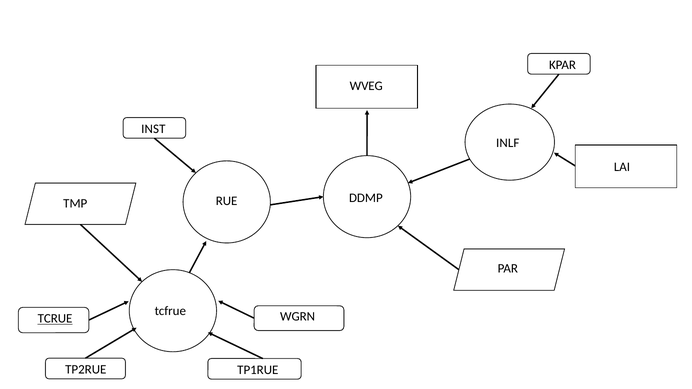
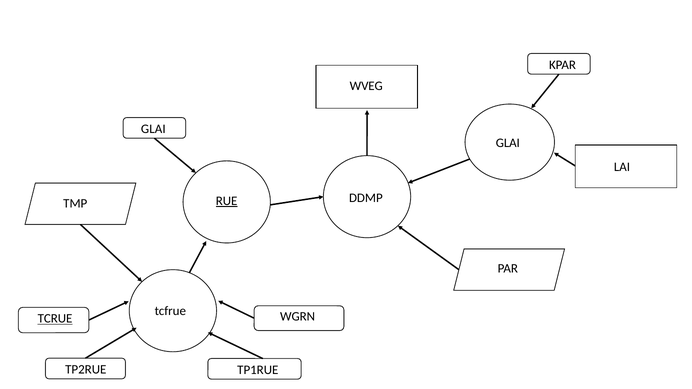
INST: INST -> GLAI (153, 129)
INLF: INLF -> GLAI (508, 143)
RUE underline: none -> present (227, 201)
